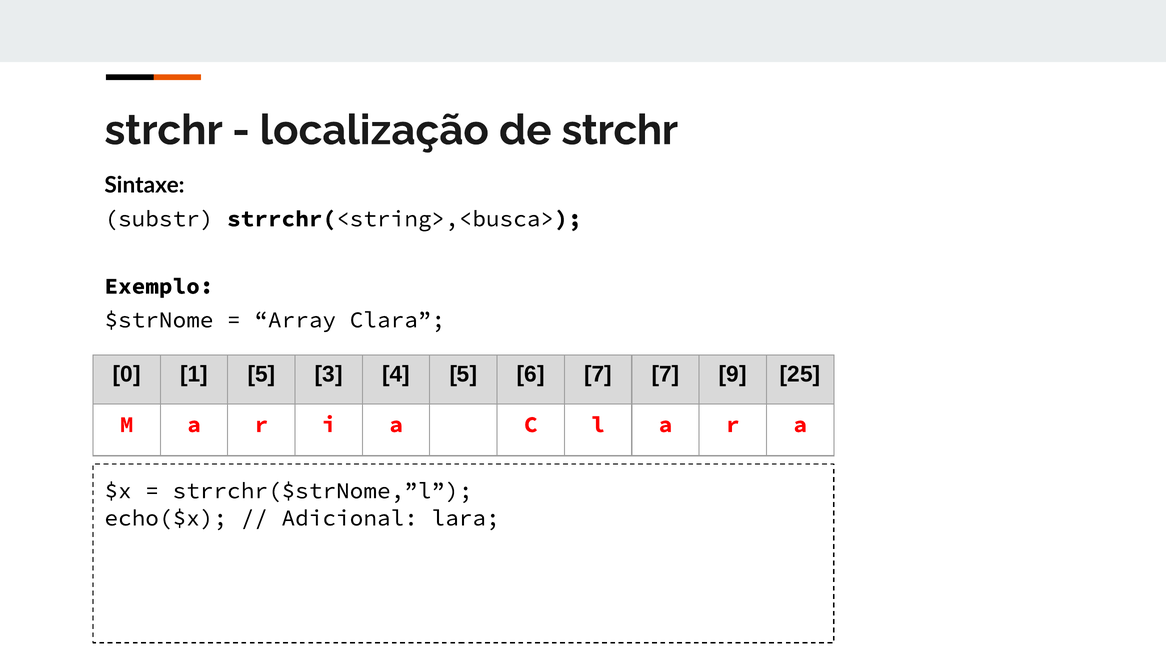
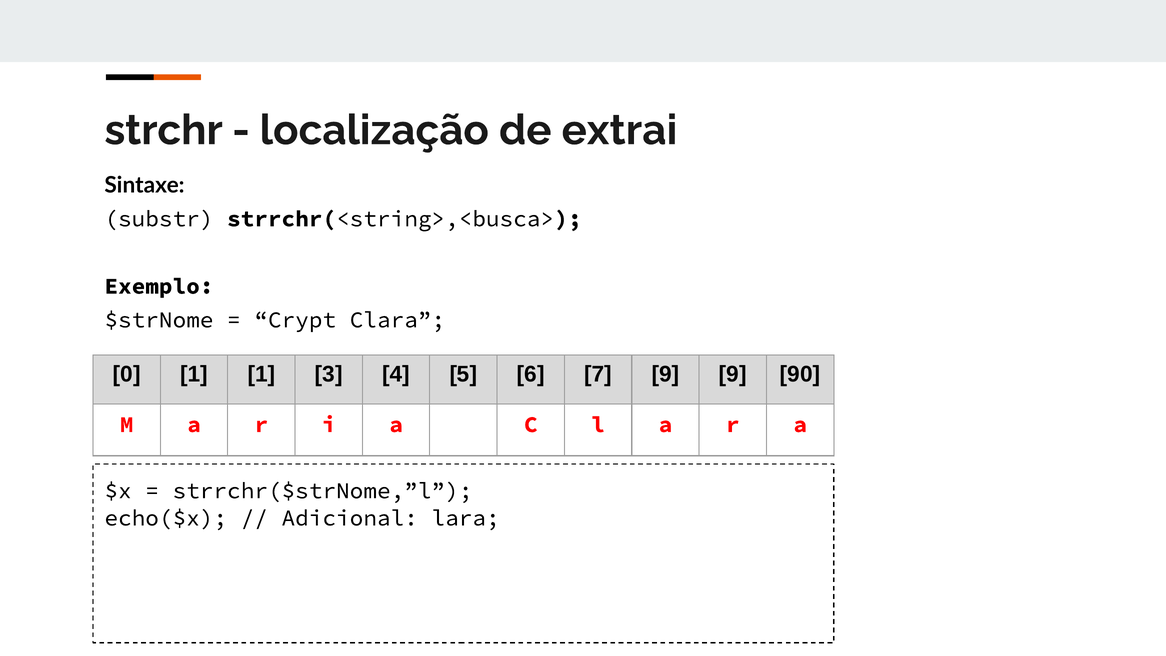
de strchr: strchr -> extrai (619, 130)
Array: Array -> Crypt (295, 320)
1 5: 5 -> 1 (261, 374)
7 7: 7 -> 9 (665, 374)
25: 25 -> 90 (800, 374)
